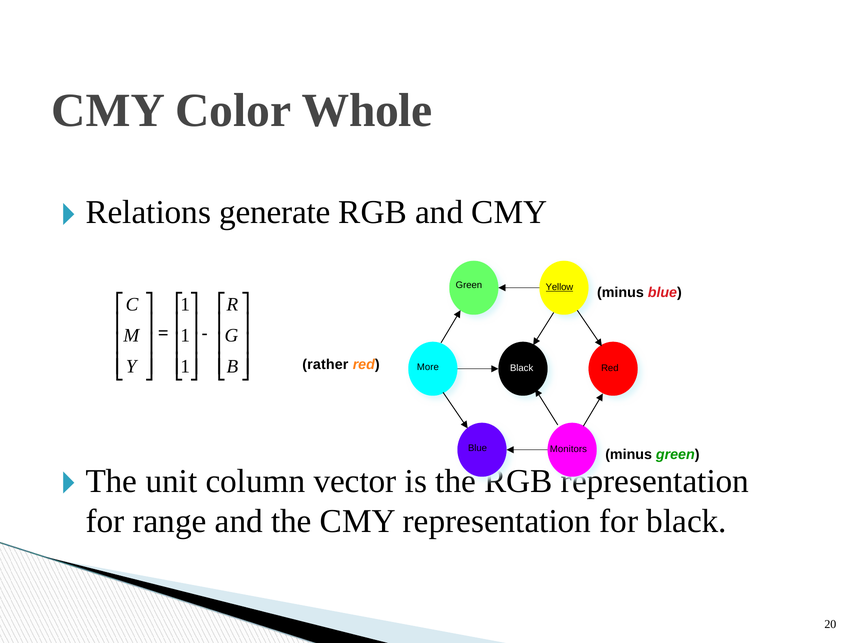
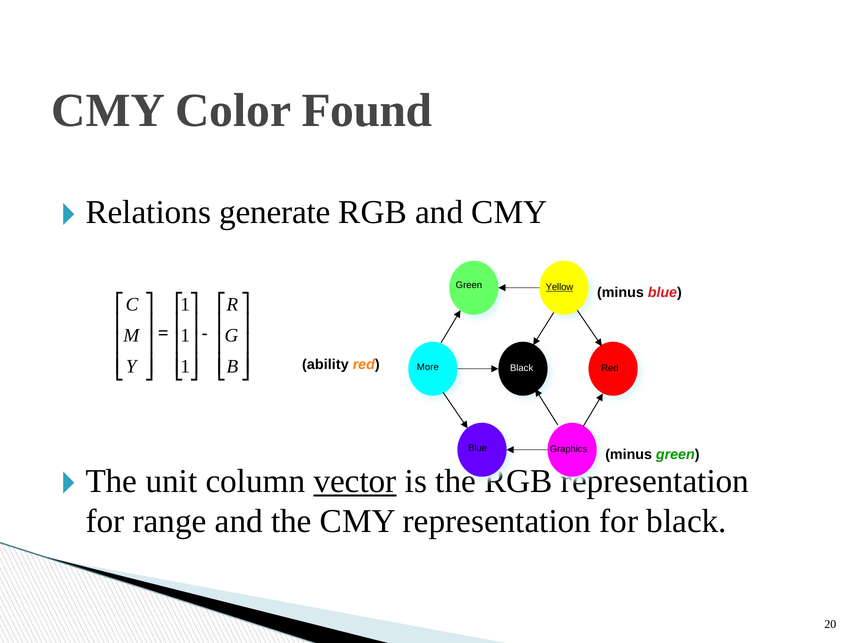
Whole: Whole -> Found (367, 110)
rather: rather -> ability (325, 364)
Monitors: Monitors -> Graphics (569, 449)
vector underline: none -> present (355, 481)
